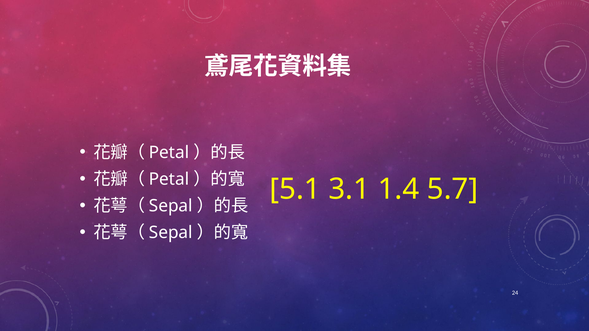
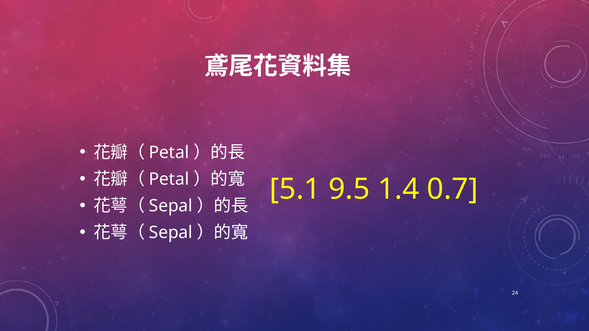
3.1: 3.1 -> 9.5 (349, 189)
5.7: 5.7 -> 0.7 (453, 189)
